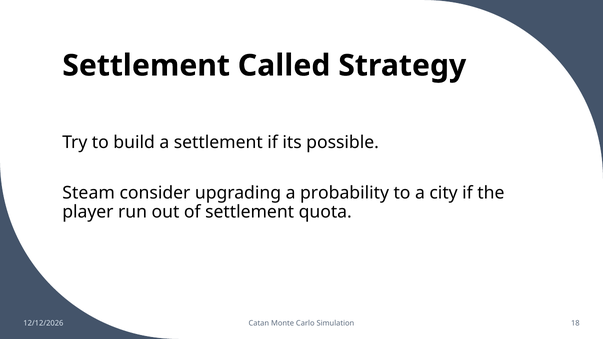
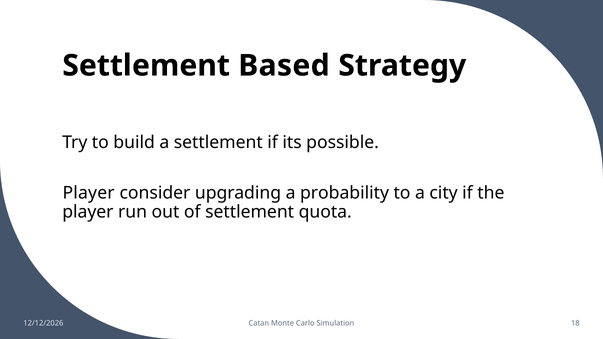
Called: Called -> Based (284, 66)
Steam: Steam -> Player (89, 193)
